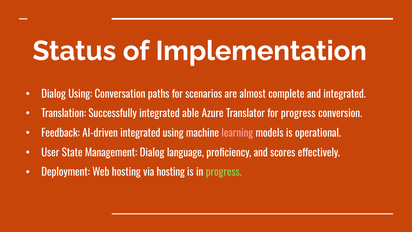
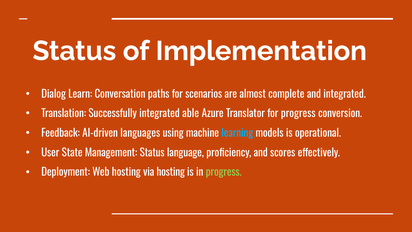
Dialog Using: Using -> Learn (80, 94)
AI-driven integrated: integrated -> languages (140, 133)
learning colour: pink -> light blue (237, 133)
Management Dialog: Dialog -> Status (152, 153)
